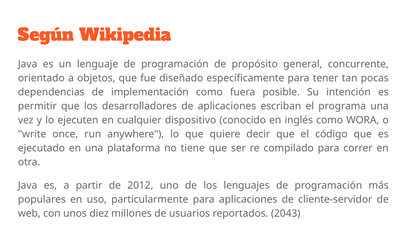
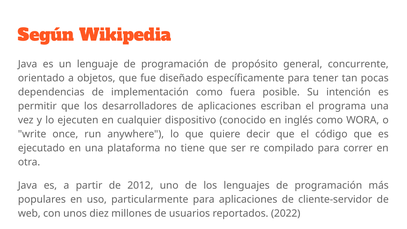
2043: 2043 -> 2022 (286, 213)
